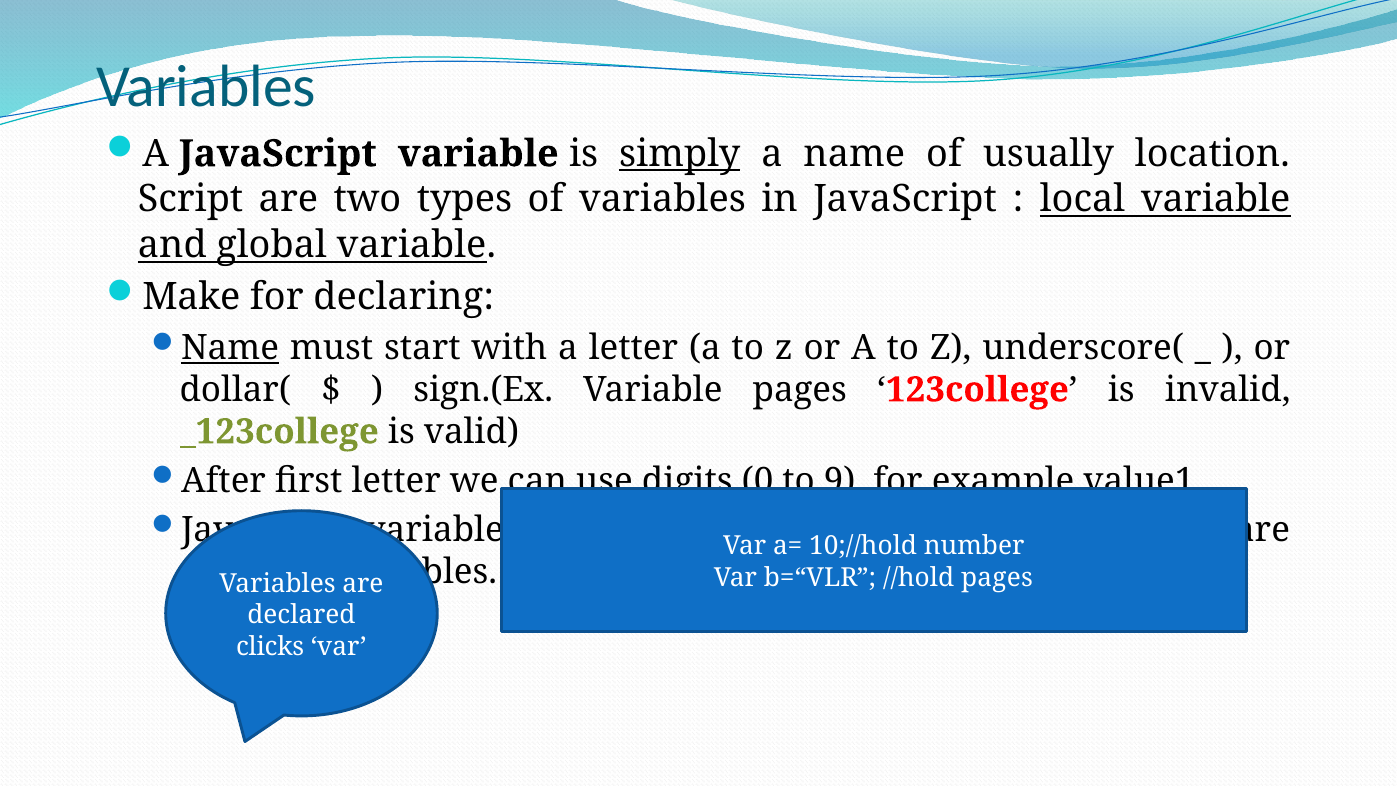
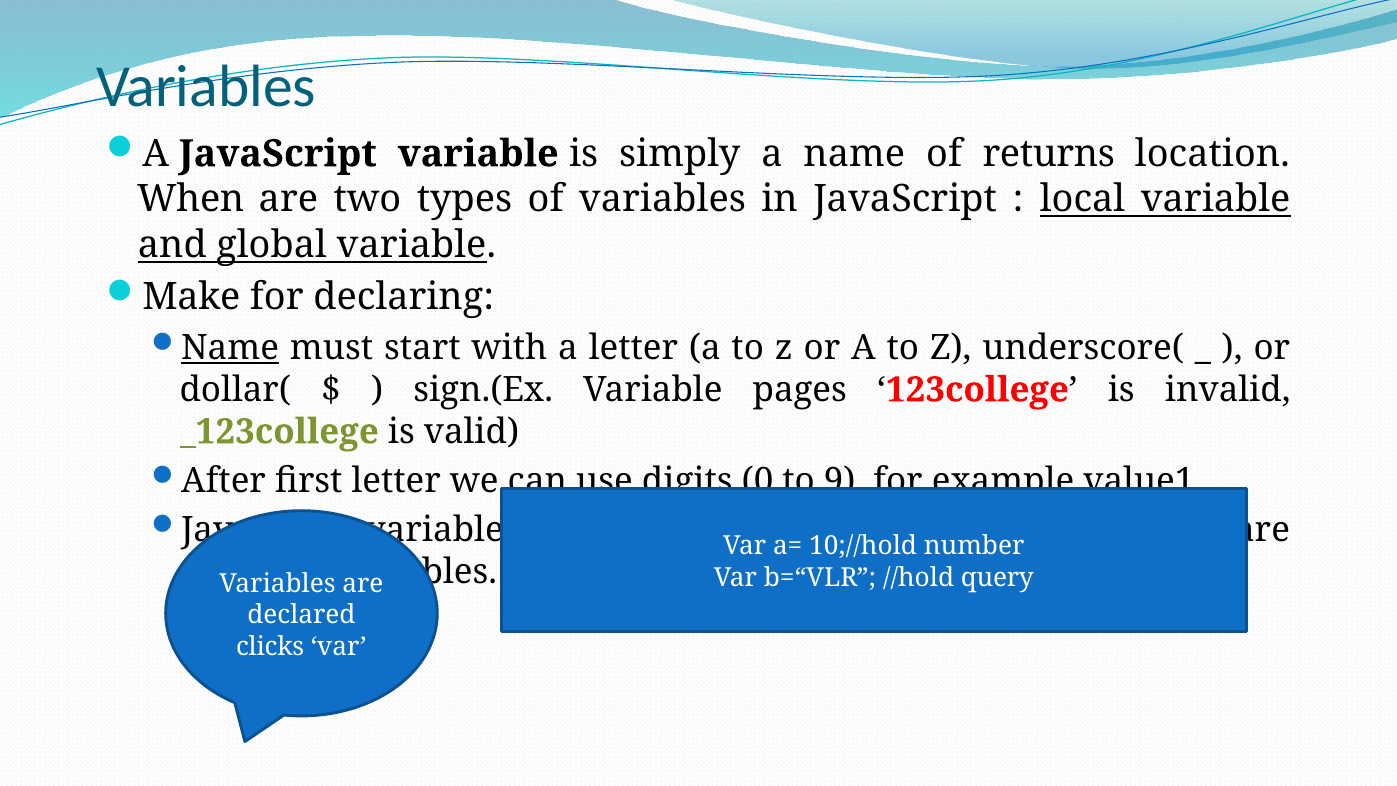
simply underline: present -> none (680, 154)
usually: usually -> returns (1049, 154)
Script: Script -> When (191, 199)
//hold pages: pages -> query (997, 578)
